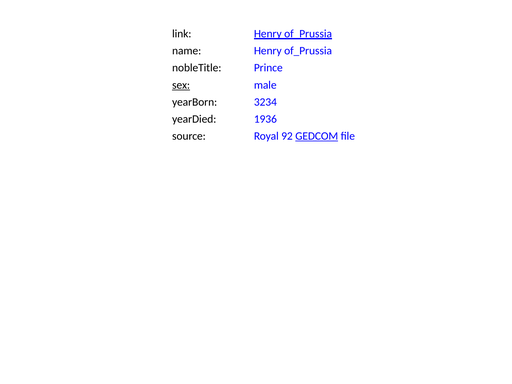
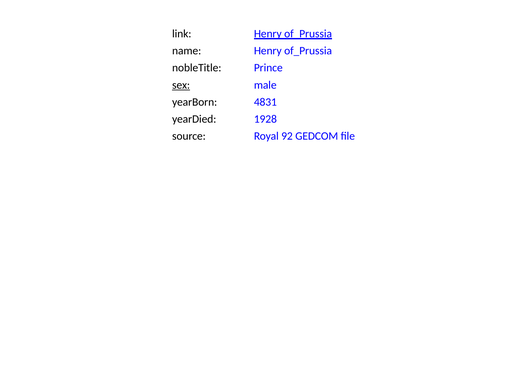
3234: 3234 -> 4831 (265, 102)
1936: 1936 -> 1928 (265, 119)
GEDCOM underline: present -> none (317, 136)
